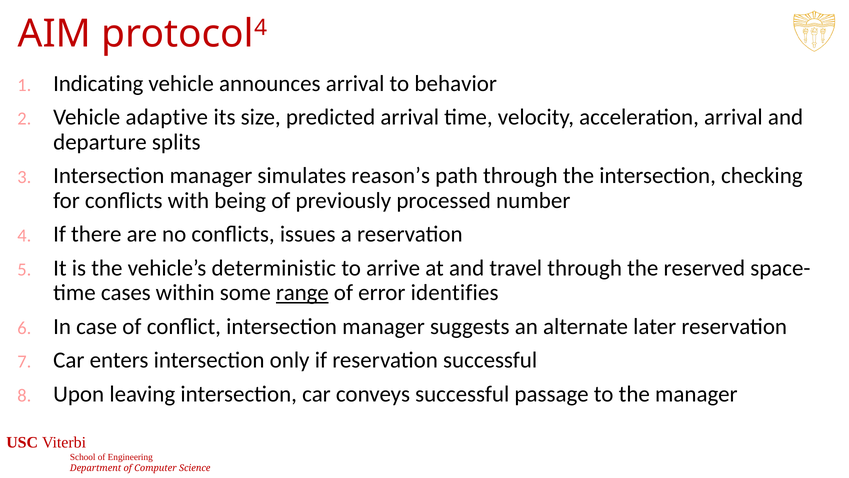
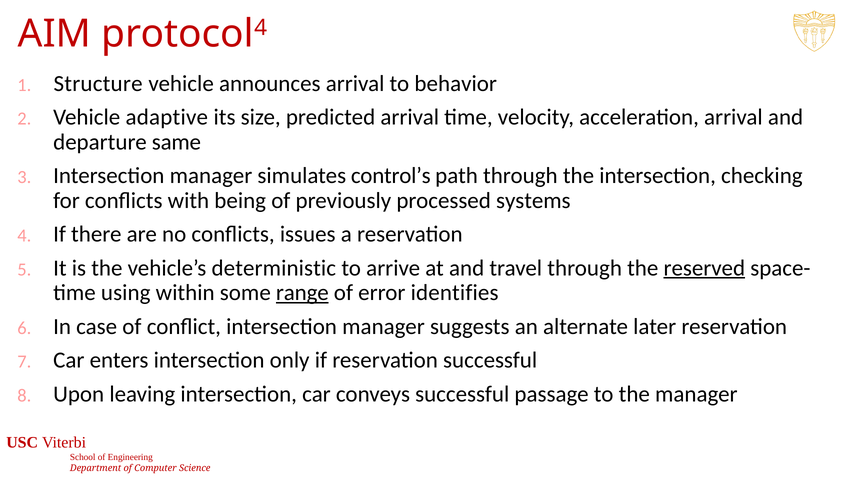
Indicating: Indicating -> Structure (98, 83)
splits: splits -> same (176, 142)
reason’s: reason’s -> control’s (391, 176)
number: number -> systems (533, 200)
reserved underline: none -> present (704, 268)
cases: cases -> using (126, 293)
